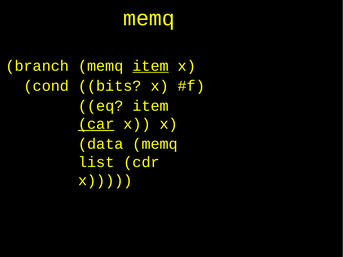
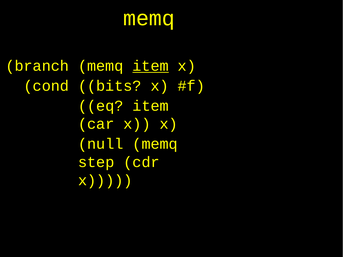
car underline: present -> none (96, 124)
data: data -> null (101, 144)
list: list -> step (96, 162)
